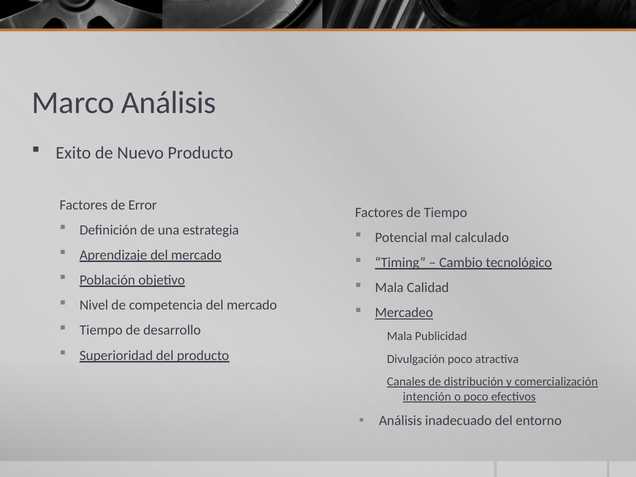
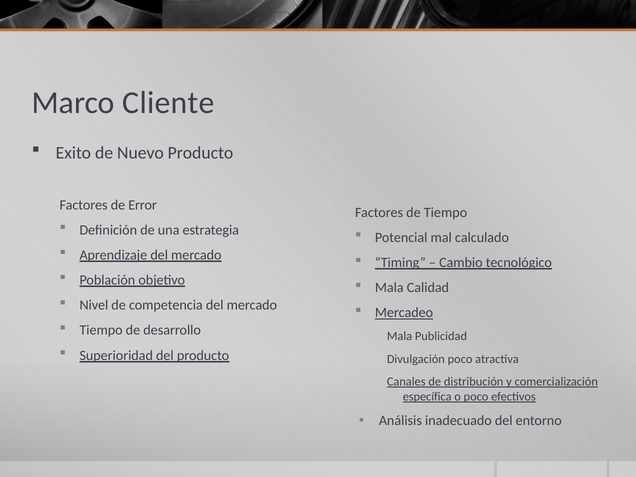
Marco Análisis: Análisis -> Cliente (168, 103)
intención: intención -> específica (427, 397)
